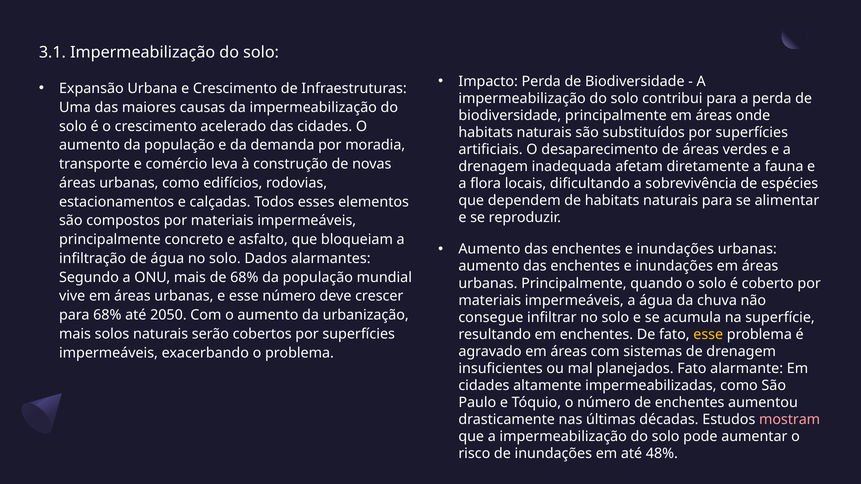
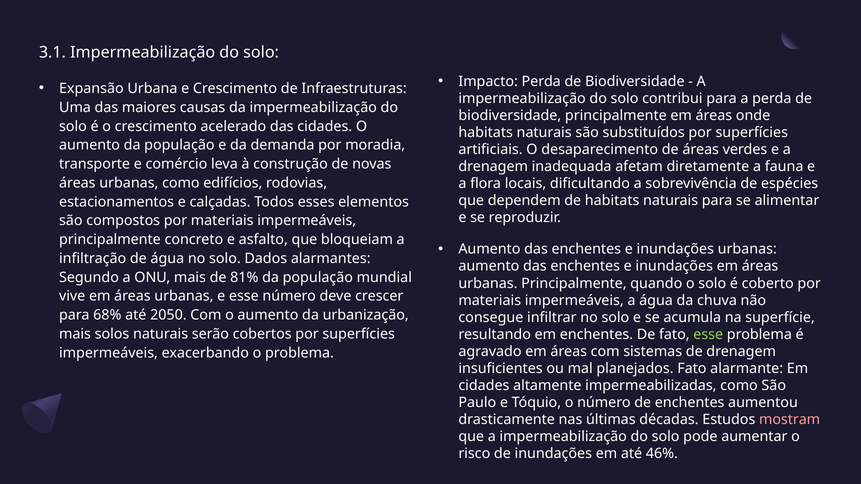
de 68%: 68% -> 81% (244, 278)
esse colour: yellow -> light green (708, 335)
48%: 48% -> 46% (662, 454)
